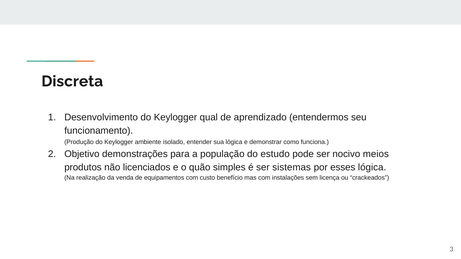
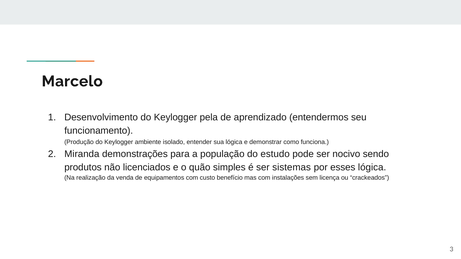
Discreta: Discreta -> Marcelo (72, 81)
qual: qual -> pela (209, 118)
Objetivo: Objetivo -> Miranda (82, 154)
meios: meios -> sendo (376, 154)
